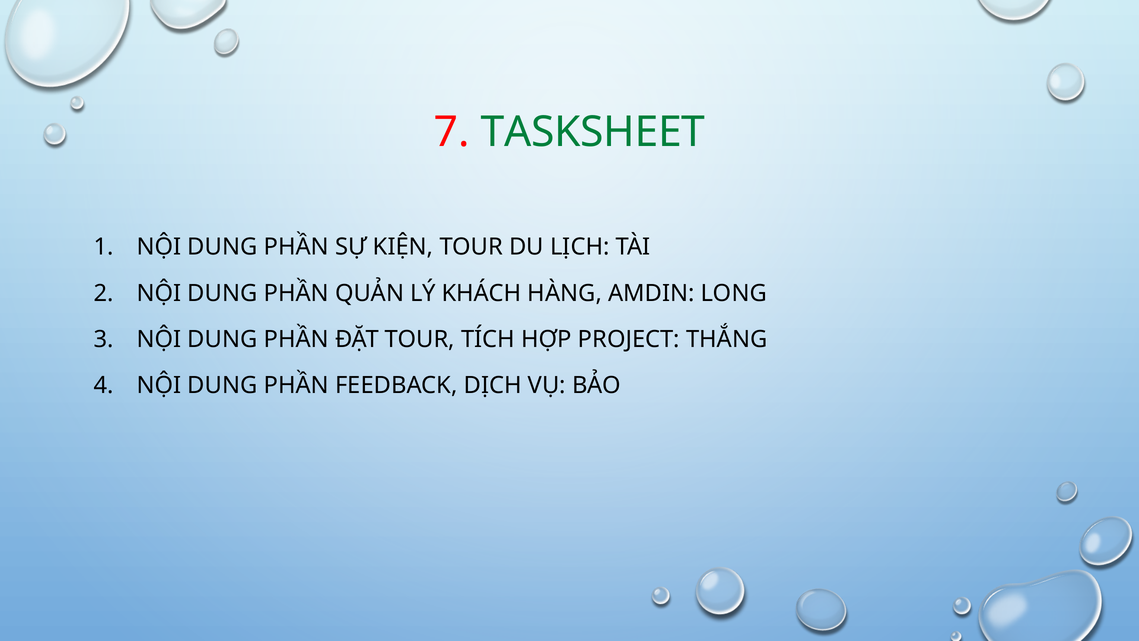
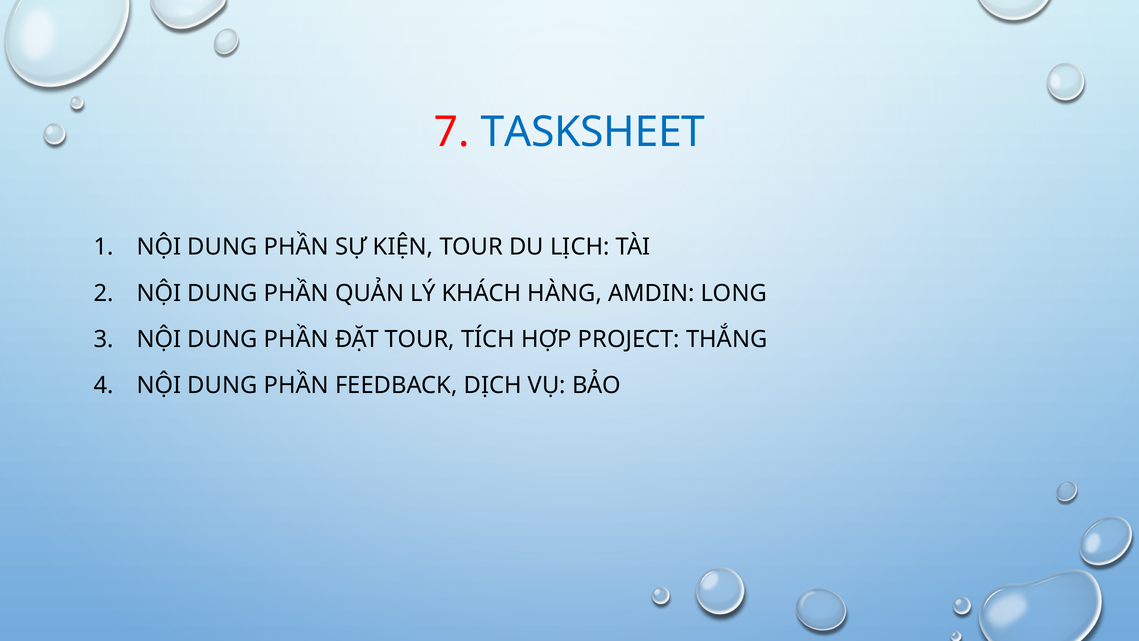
TASKSHEET colour: green -> blue (593, 132)
